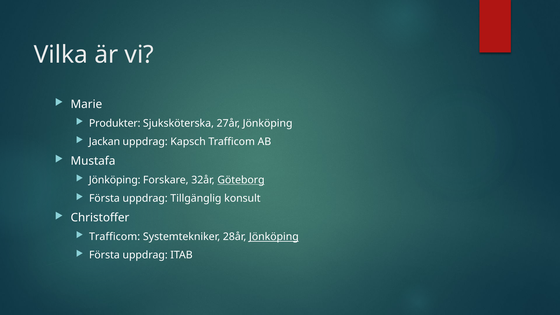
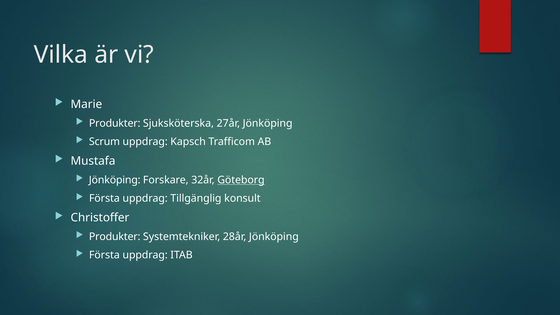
Jackan: Jackan -> Scrum (104, 142)
Trafficom: Trafficom -> Produkter (115, 237)
Jönköping underline: present -> none (274, 237)
